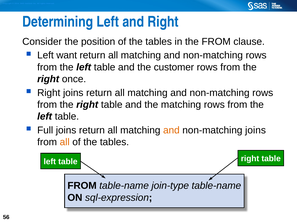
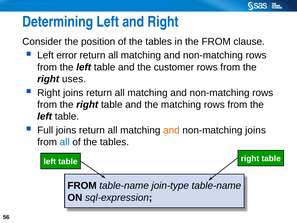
want: want -> error (67, 55)
once: once -> uses (74, 79)
all colour: orange -> blue (65, 142)
